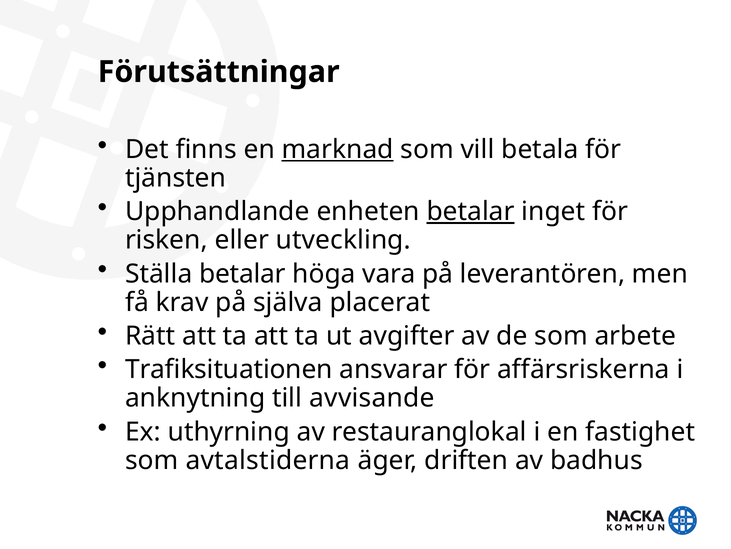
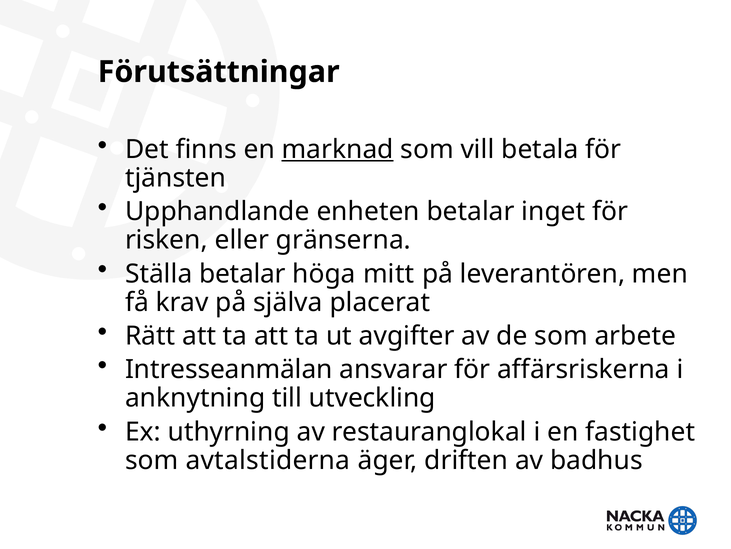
betalar underline: present -> none (471, 211)
utveckling: utveckling -> gränserna (343, 240)
vara: vara -> mitt (389, 273)
Trafiksituationen: Trafiksituationen -> Intresseanmälan (229, 369)
avvisande: avvisande -> utveckling (372, 398)
